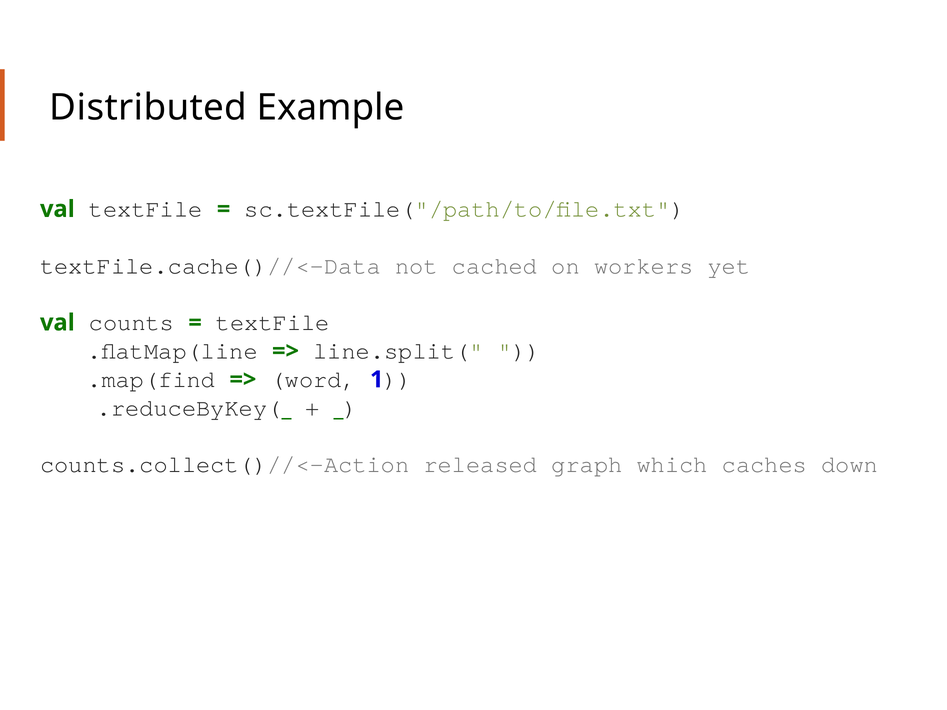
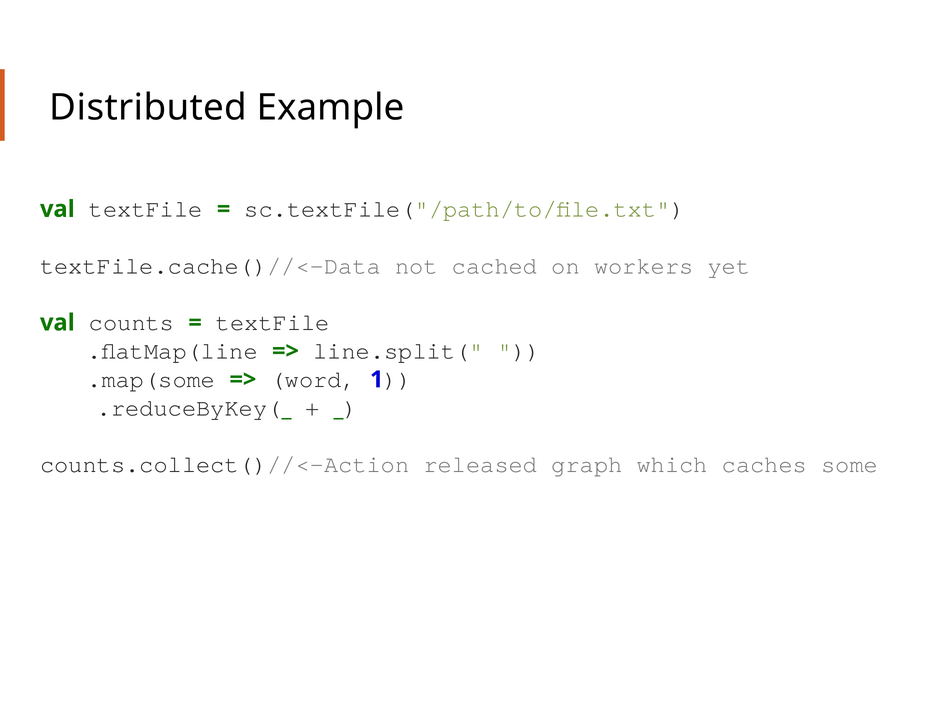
.map(find: .map(find -> .map(some (151, 380)
down: down -> some (850, 465)
